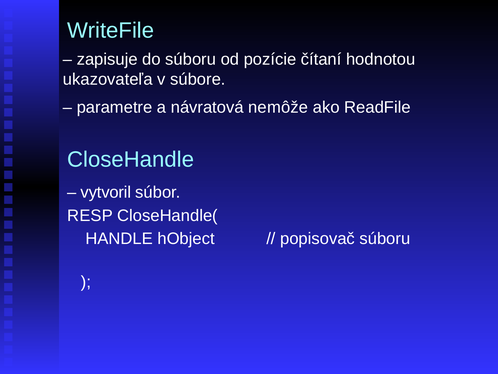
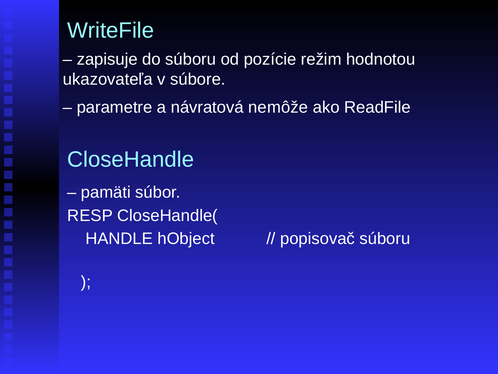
čítaní: čítaní -> režim (321, 59)
vytvoril: vytvoril -> pamäti (106, 192)
